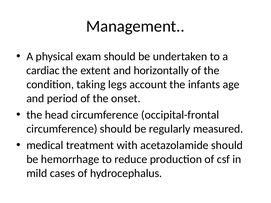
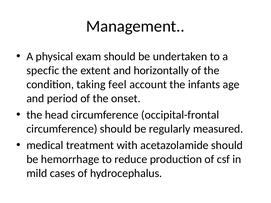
cardiac: cardiac -> specfic (43, 71)
legs: legs -> feel (117, 85)
